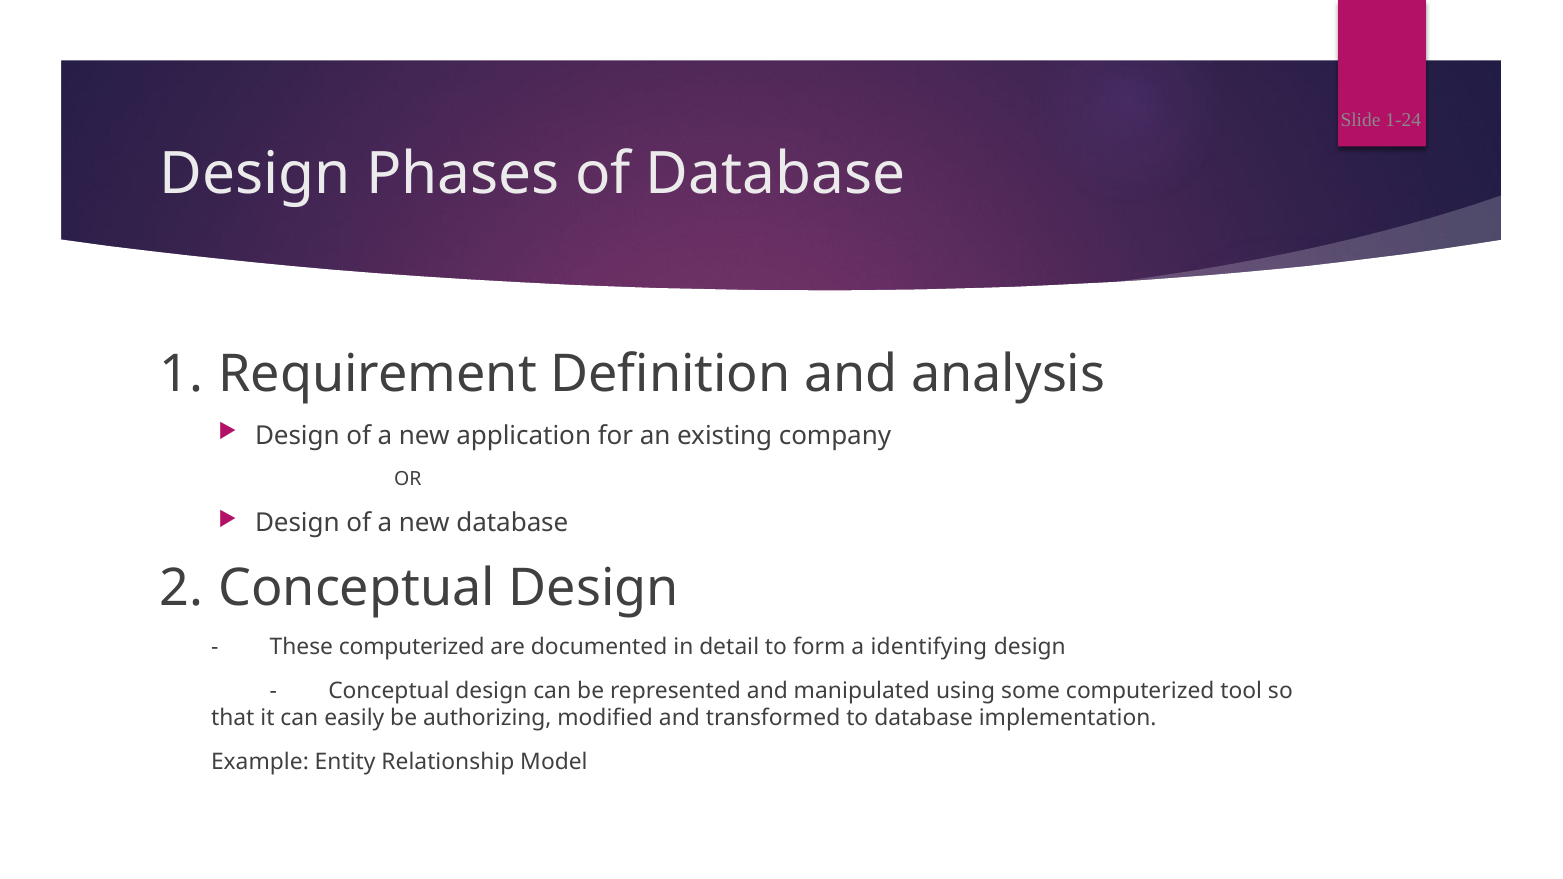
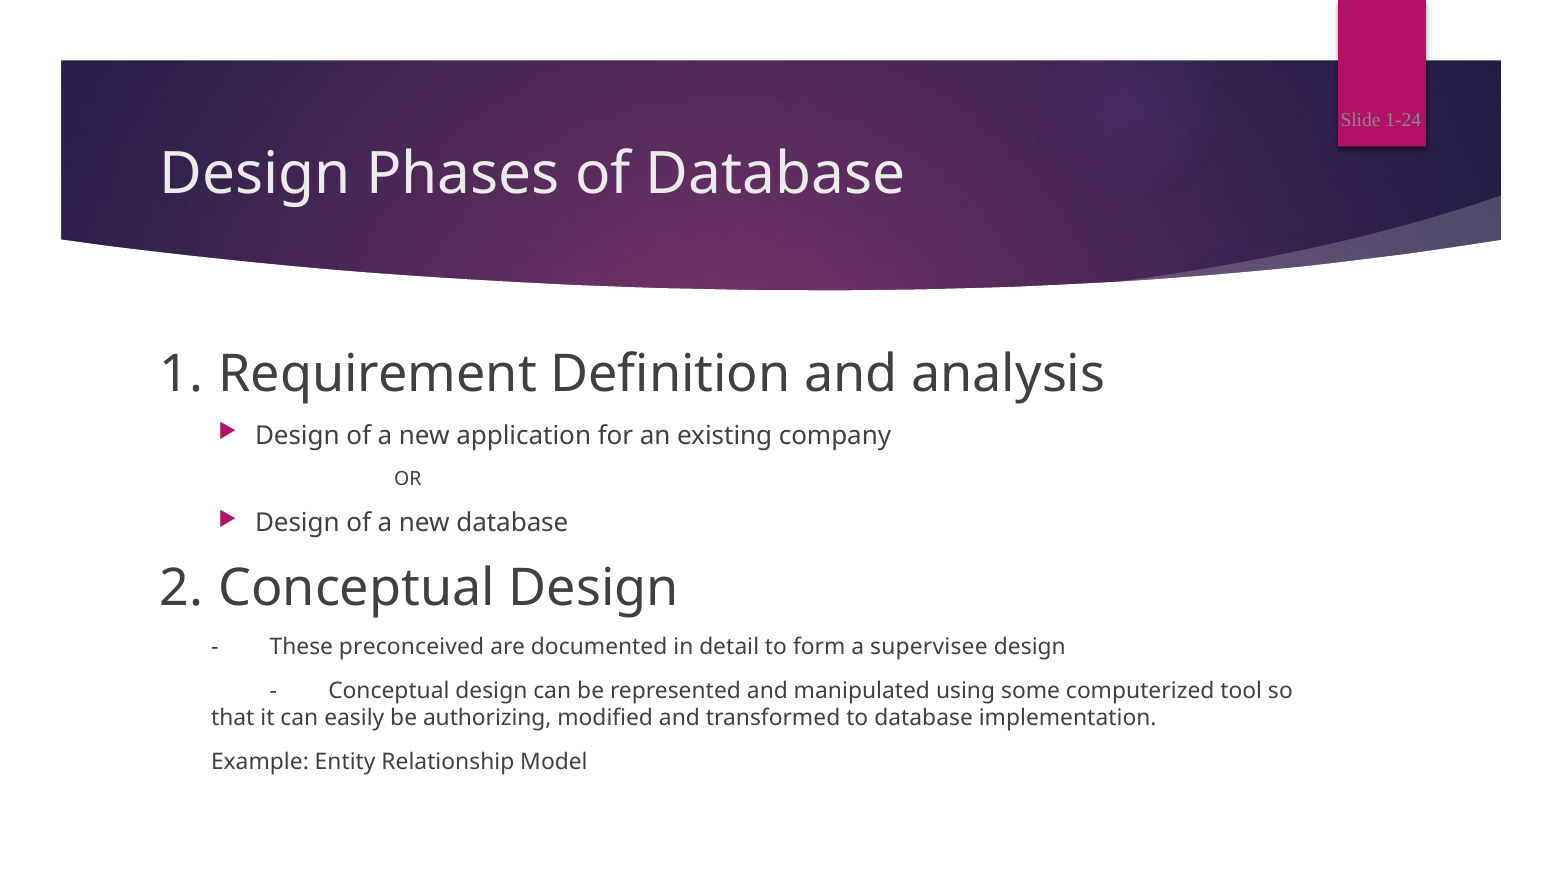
These computerized: computerized -> preconceived (412, 647)
identifying: identifying -> supervisee (929, 647)
